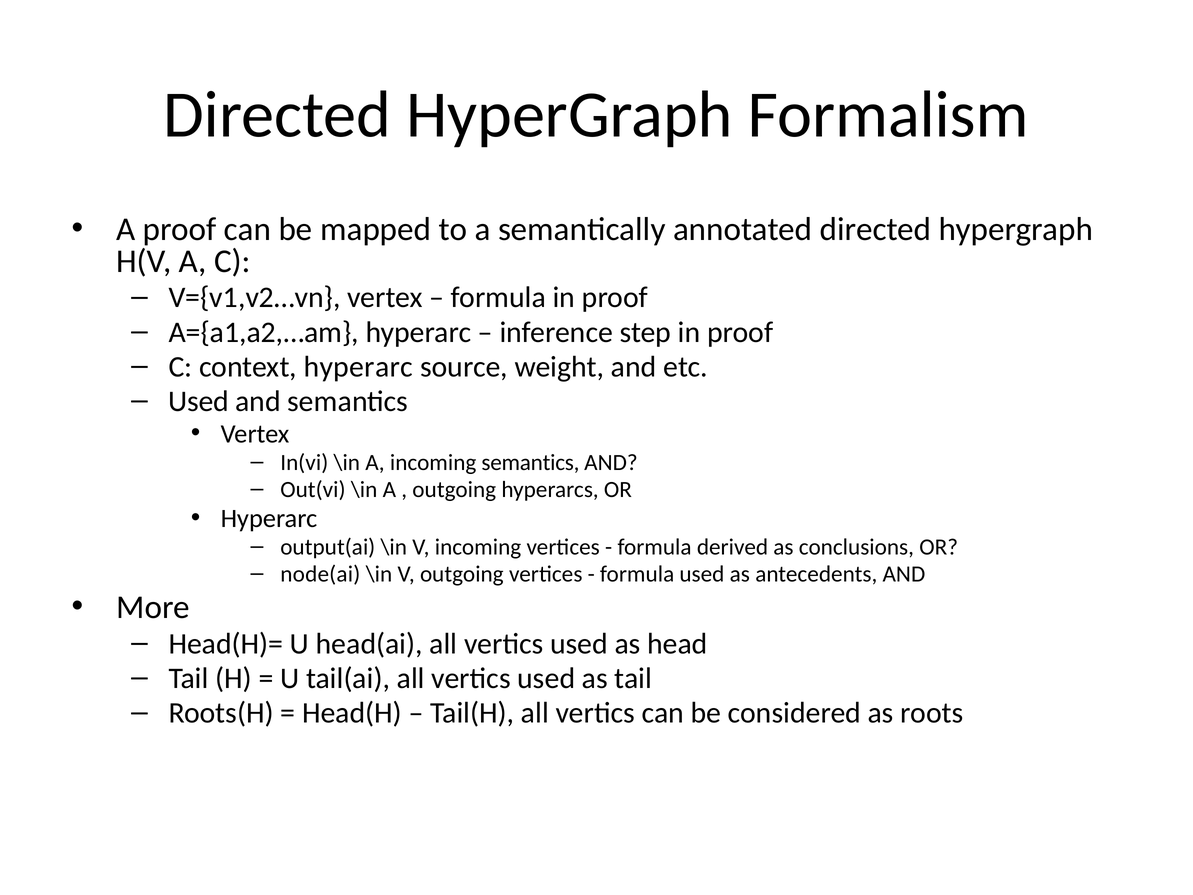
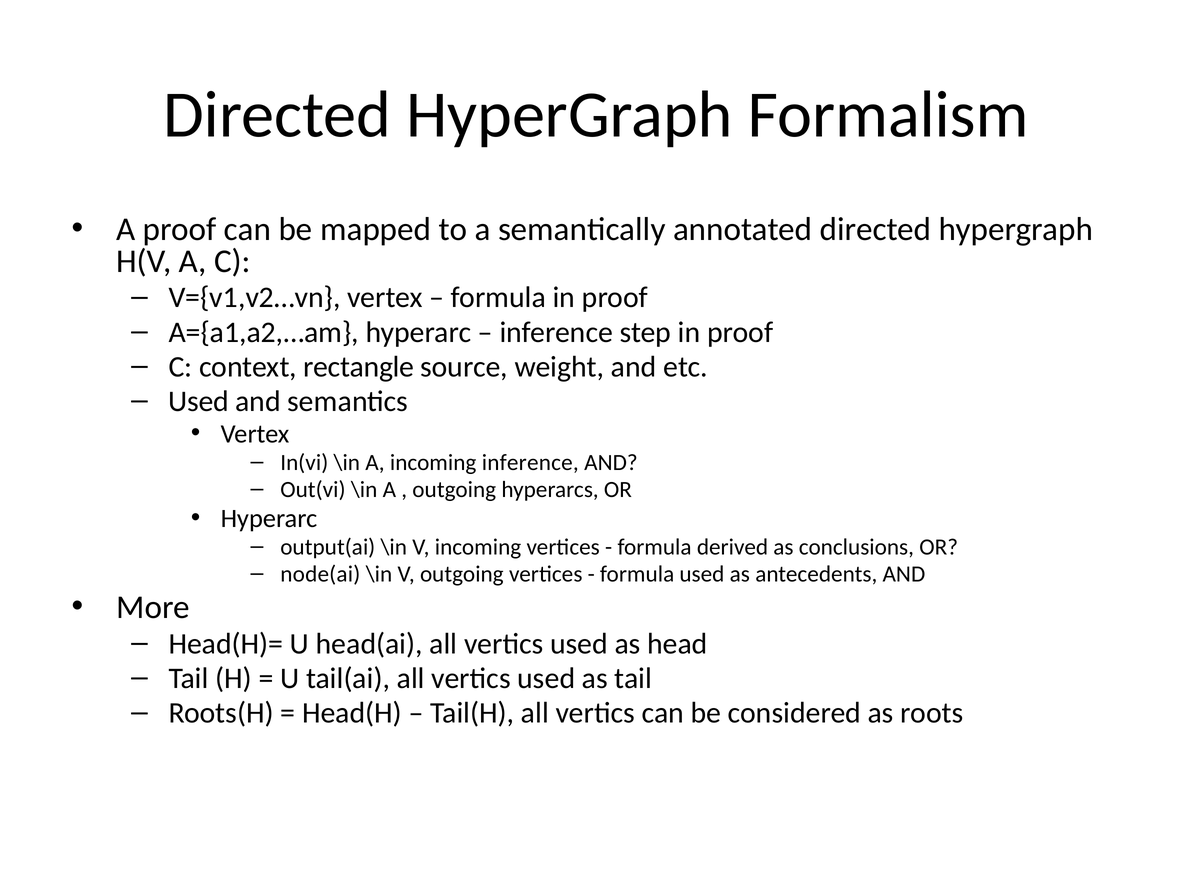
context hyperarc: hyperarc -> rectangle (359, 367)
incoming semantics: semantics -> inference (530, 462)
